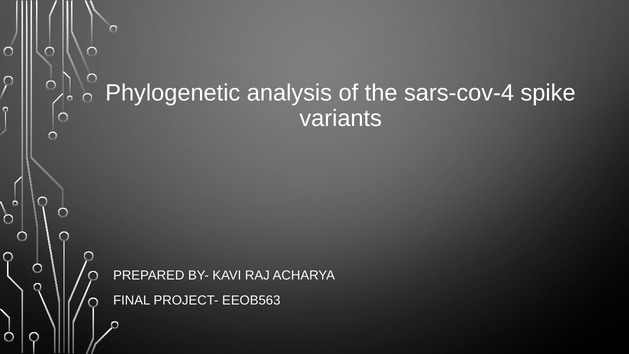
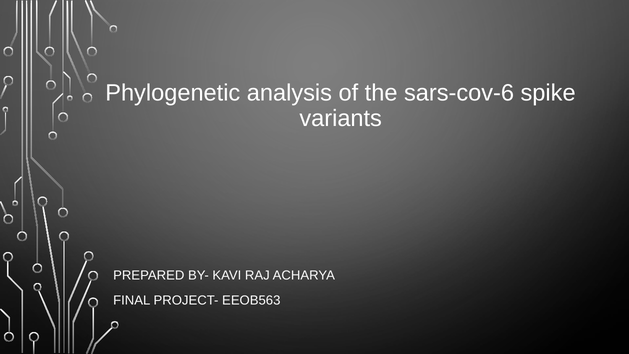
sars-cov-4: sars-cov-4 -> sars-cov-6 (459, 93)
